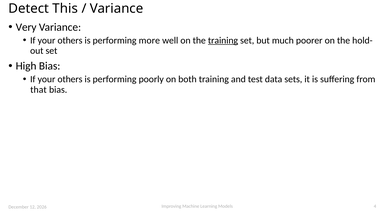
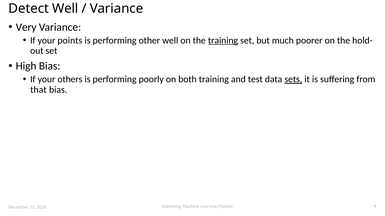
Detect This: This -> Well (65, 9)
others: others -> points (70, 41)
more: more -> other (149, 41)
sets underline: none -> present (293, 79)
